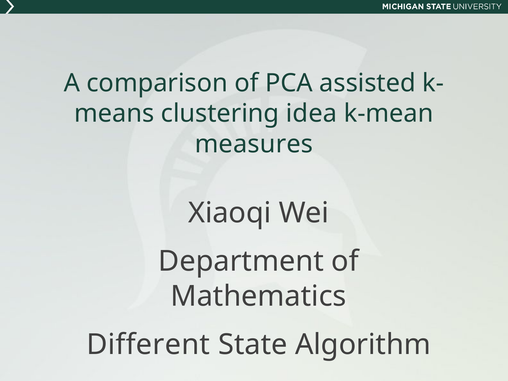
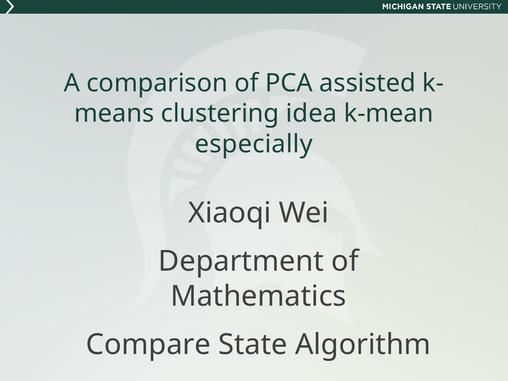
measures: measures -> especially (254, 144)
Different: Different -> Compare (148, 345)
